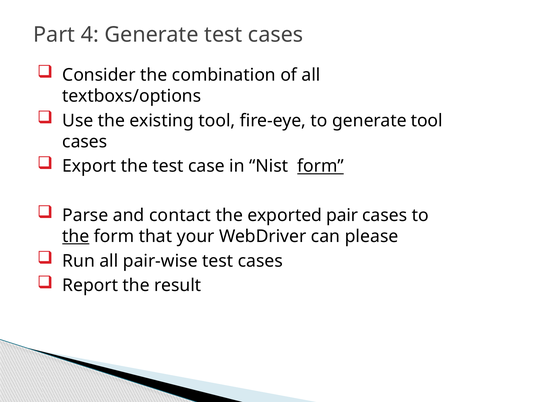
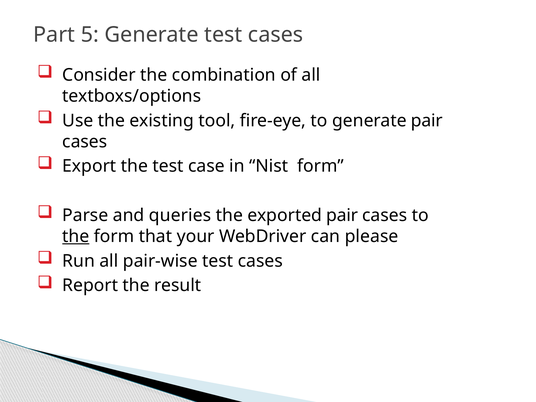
4: 4 -> 5 (90, 35)
generate tool: tool -> pair (427, 121)
form underline: present -> none (321, 166)
contact: contact -> queries (180, 215)
